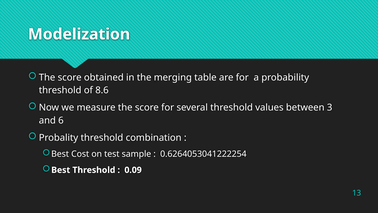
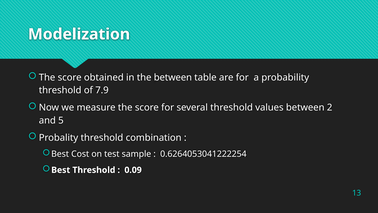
the merging: merging -> between (173, 77)
8.6: 8.6 -> 7.9 (102, 90)
3: 3 -> 2 (330, 107)
6: 6 -> 5 (61, 120)
